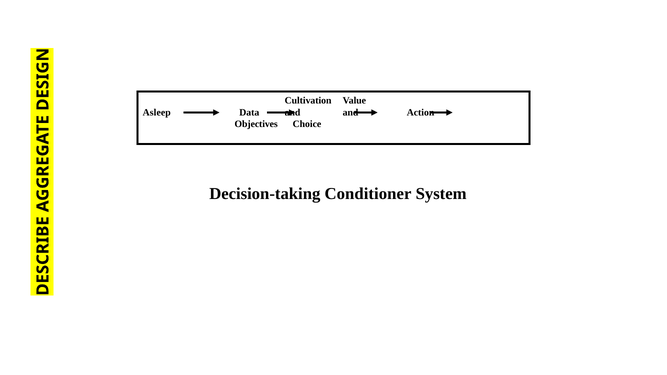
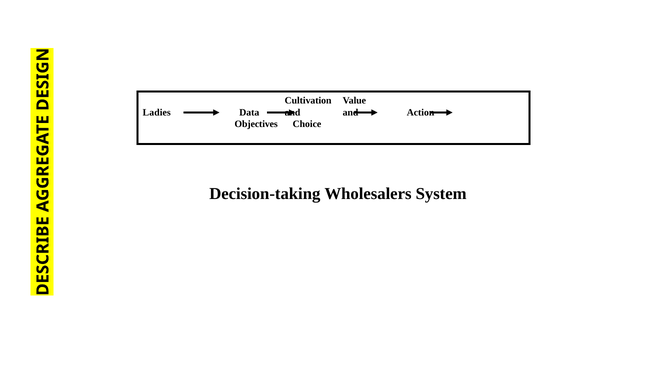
Asleep: Asleep -> Ladies (157, 112)
Conditioner: Conditioner -> Wholesalers (368, 194)
